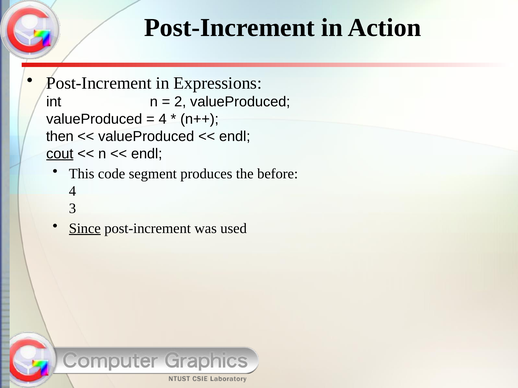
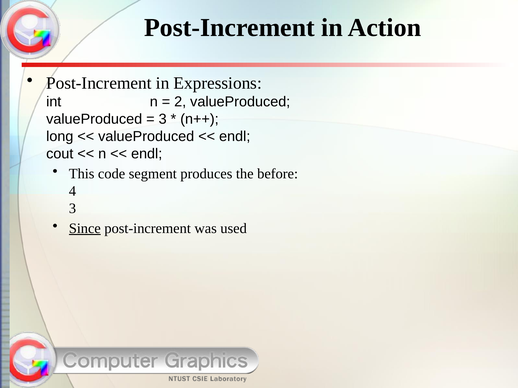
4: 4 -> 3 (163, 119)
then: then -> long (60, 137)
cout underline: present -> none (60, 154)
